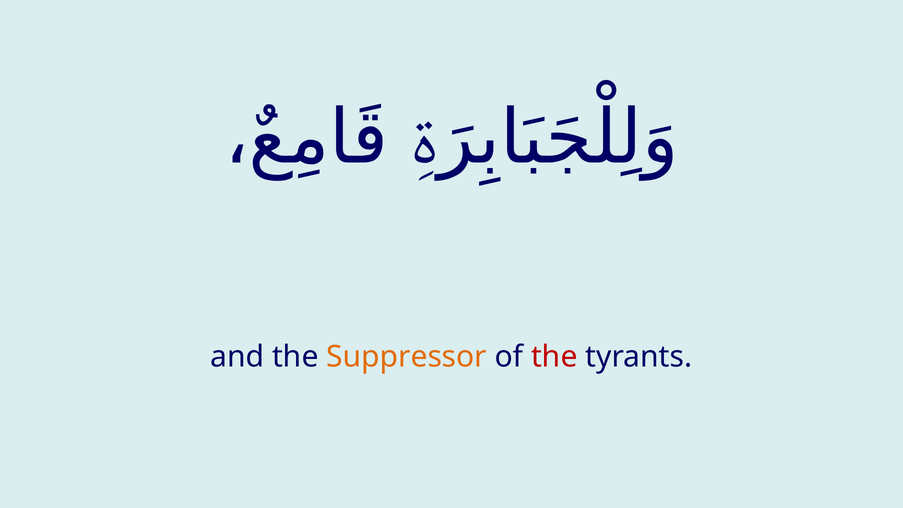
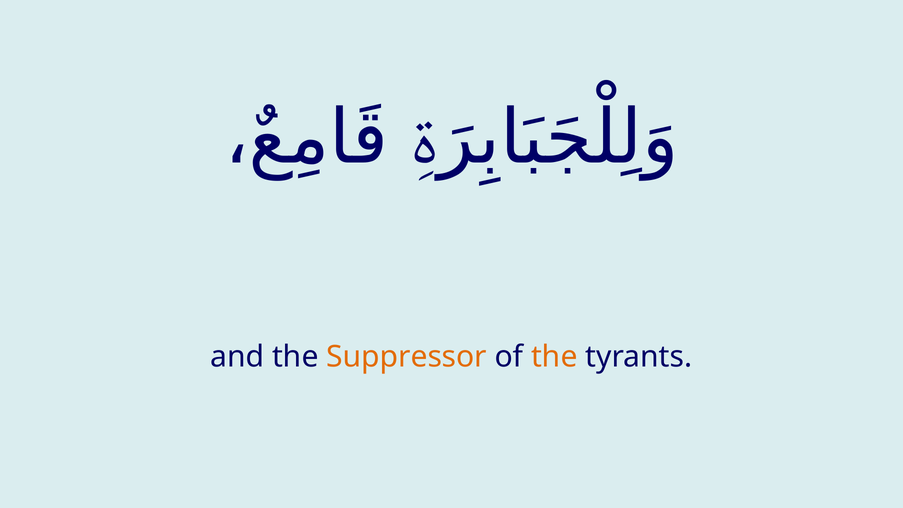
the colour: red -> orange (554, 357)
